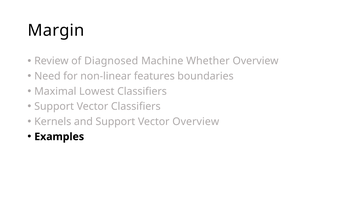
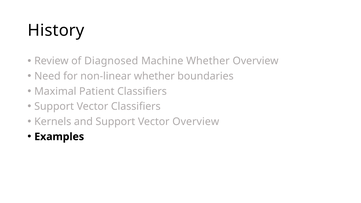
Margin: Margin -> History (56, 30)
non-linear features: features -> whether (154, 76)
Lowest: Lowest -> Patient (97, 91)
